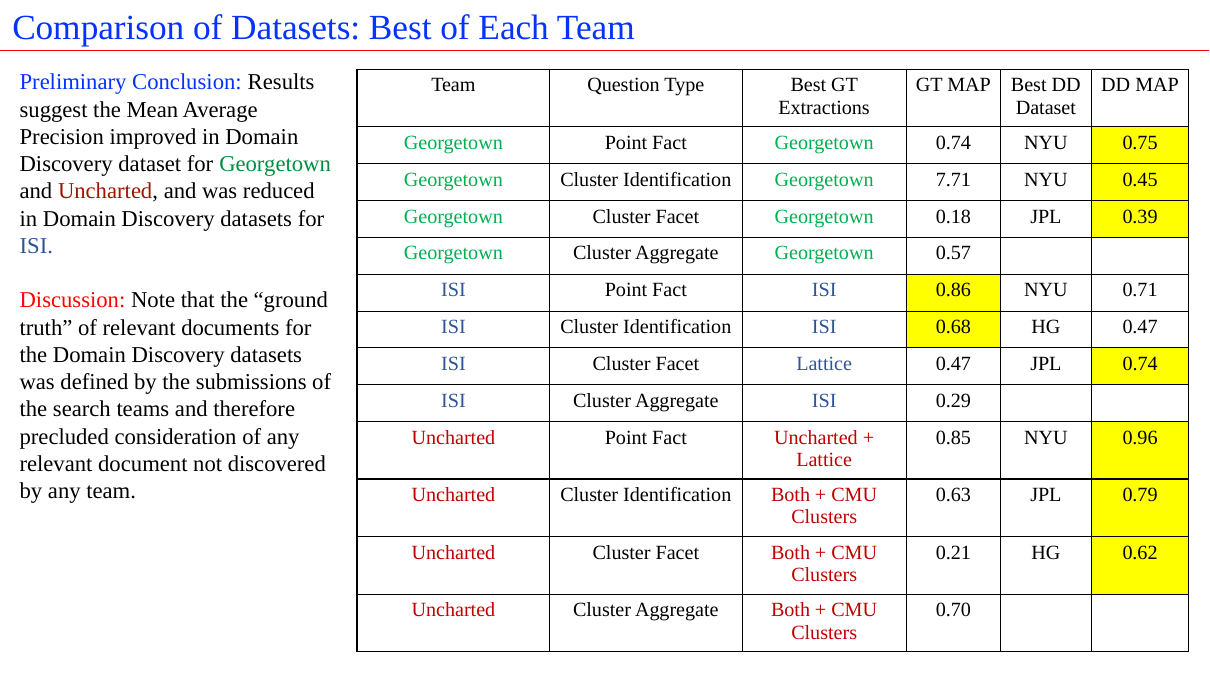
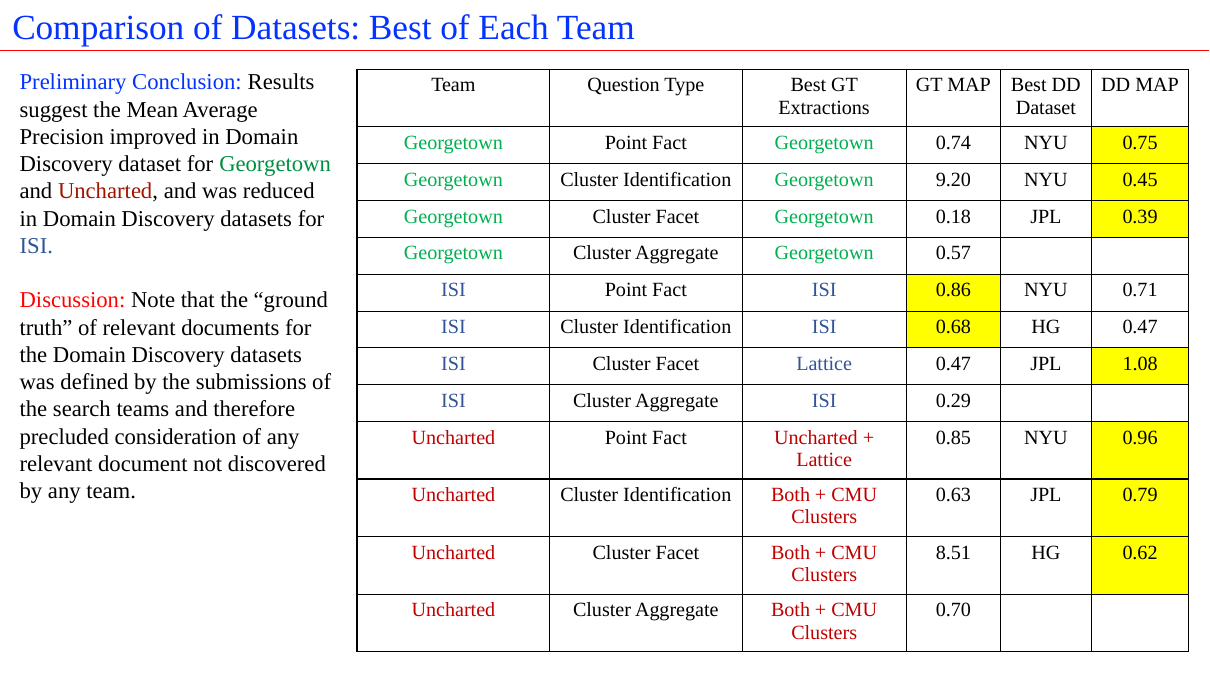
7.71: 7.71 -> 9.20 (953, 180)
JPL 0.74: 0.74 -> 1.08 (1140, 364)
0.21: 0.21 -> 8.51 (953, 552)
